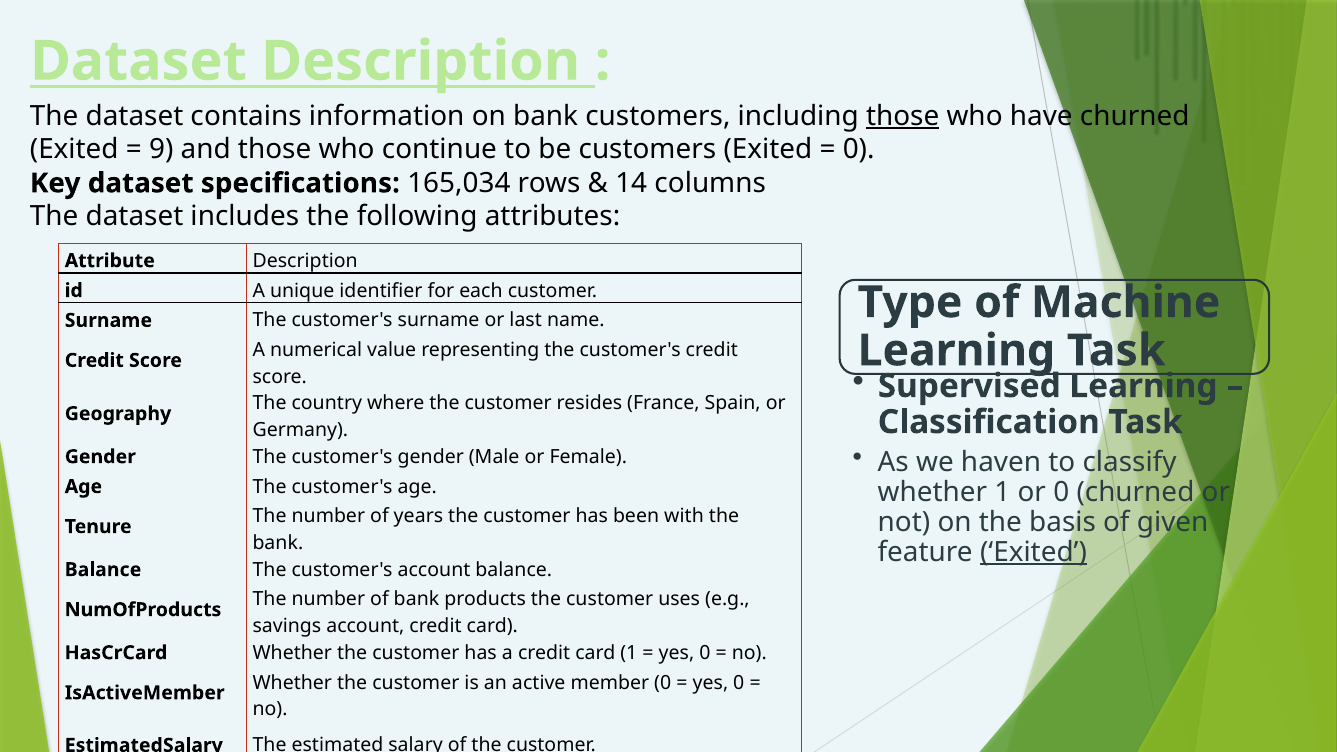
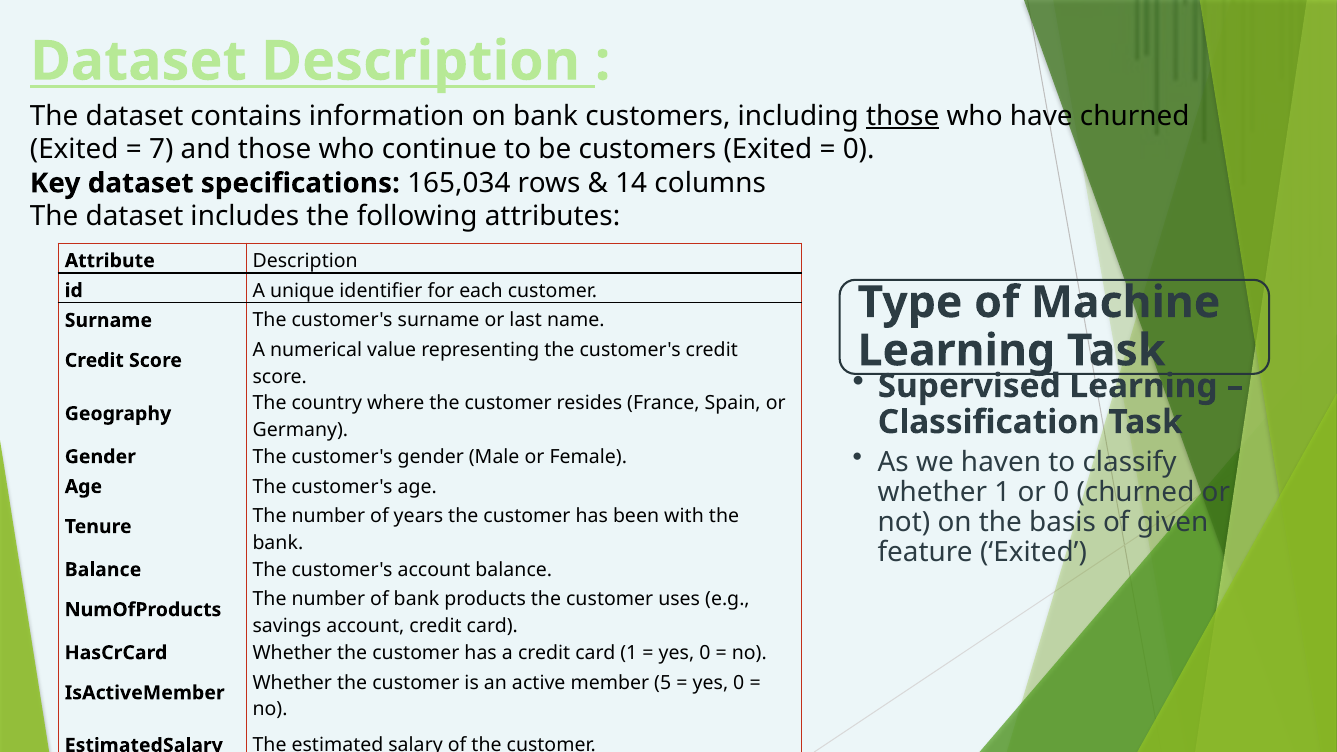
9: 9 -> 7 (161, 150)
Exited underline: present -> none (1033, 552)
member 0: 0 -> 5 (663, 683)
